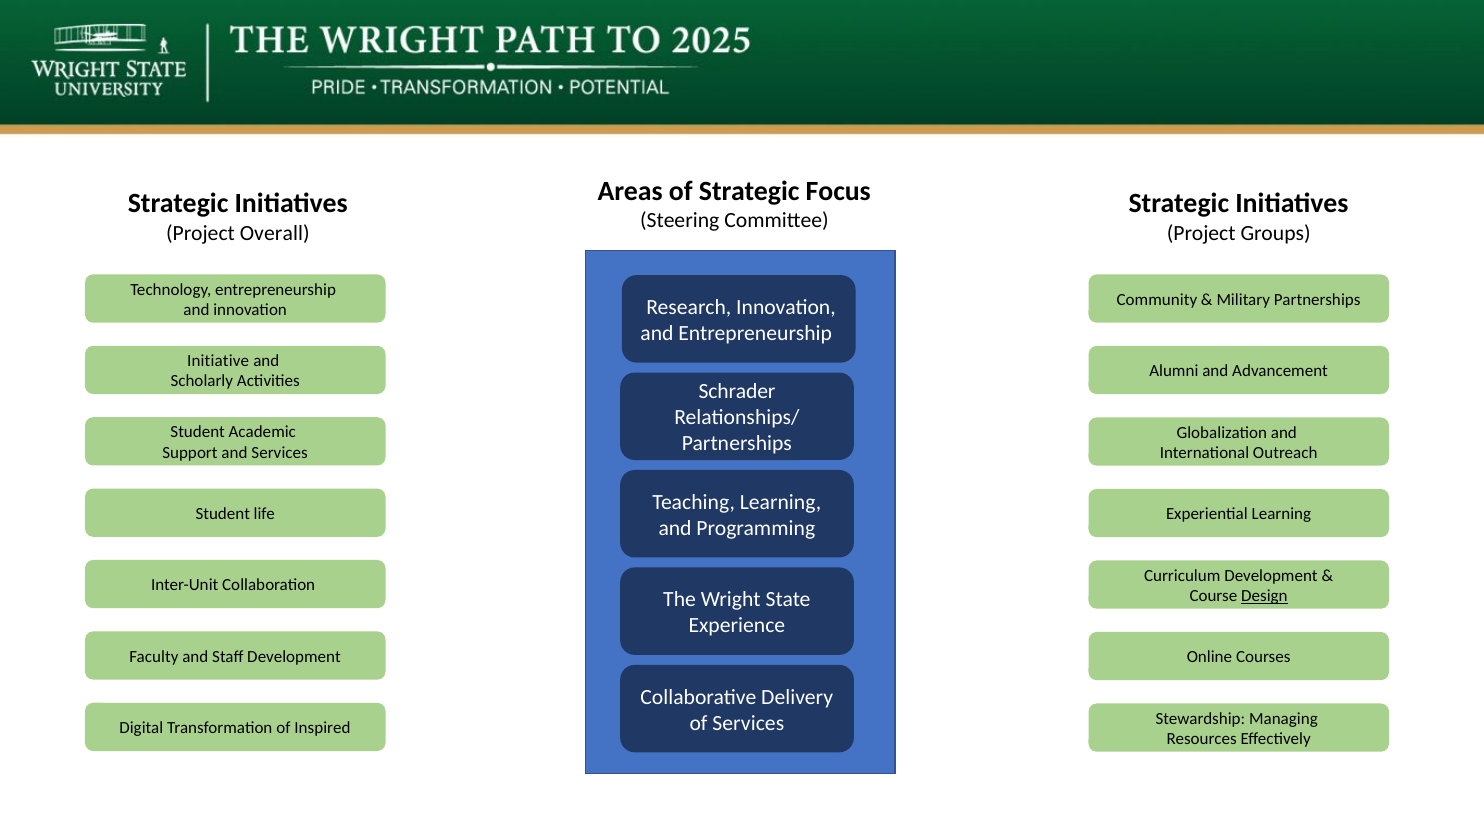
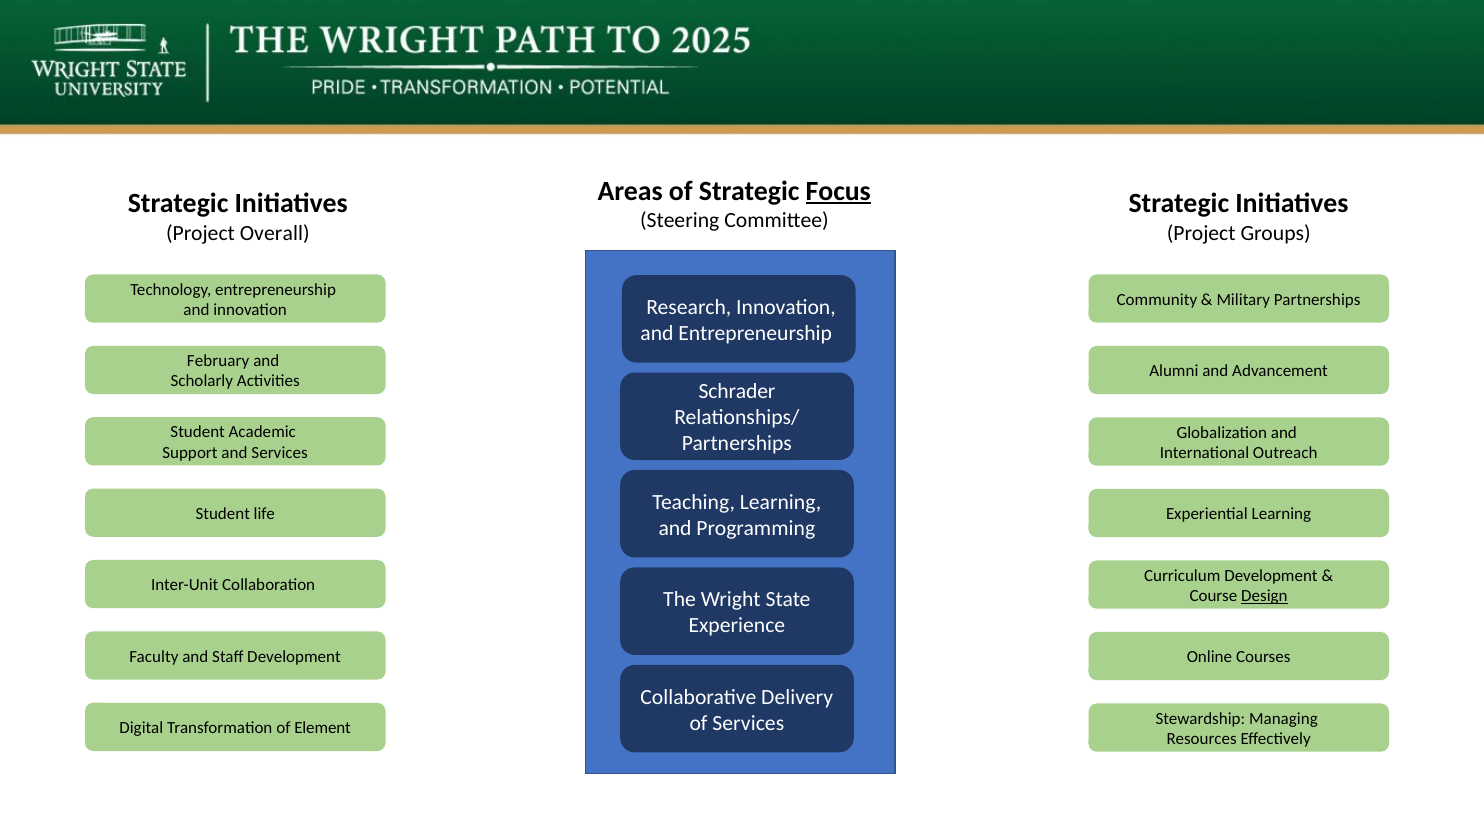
Focus underline: none -> present (838, 191)
Initiative: Initiative -> February (218, 361)
Inspired: Inspired -> Element (323, 729)
